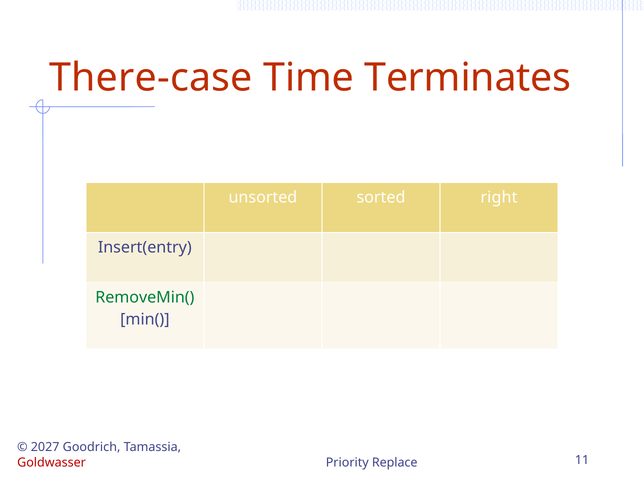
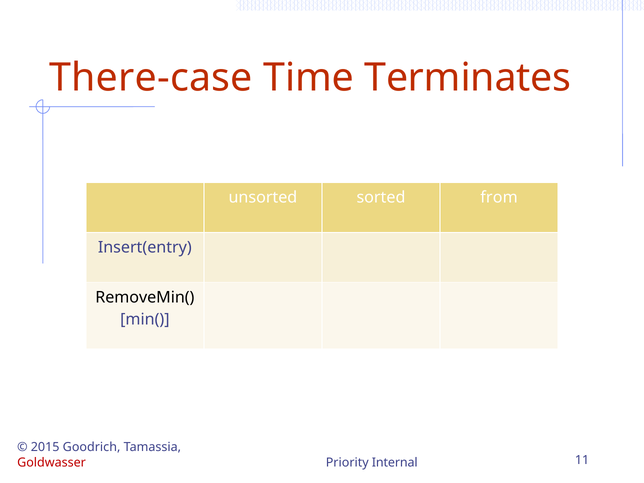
right: right -> from (499, 198)
RemoveMin( colour: green -> black (145, 297)
2027: 2027 -> 2015 (45, 447)
Replace: Replace -> Internal (395, 462)
